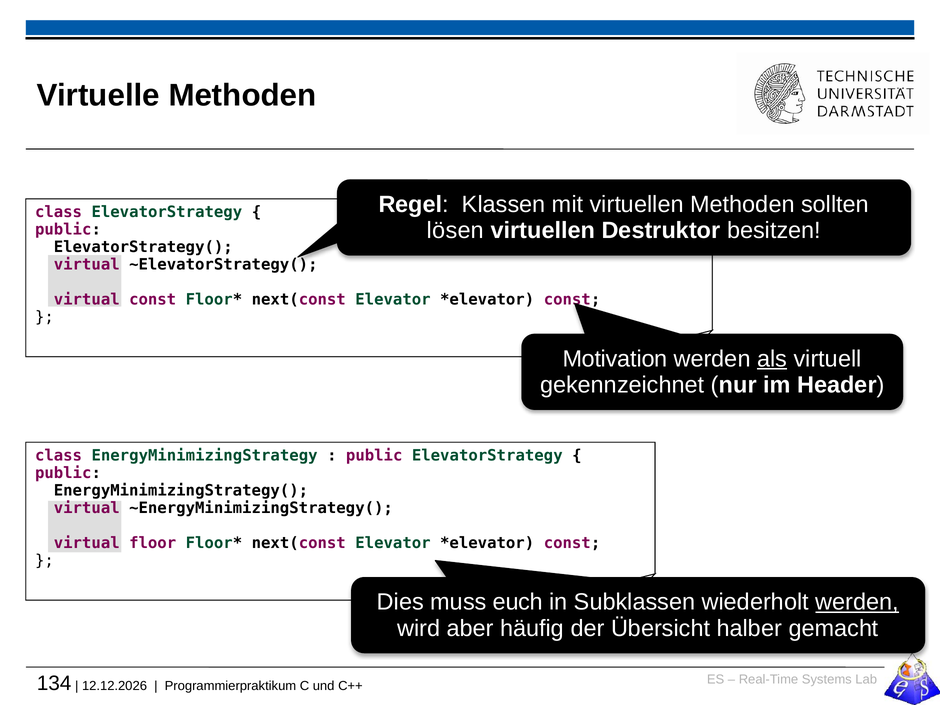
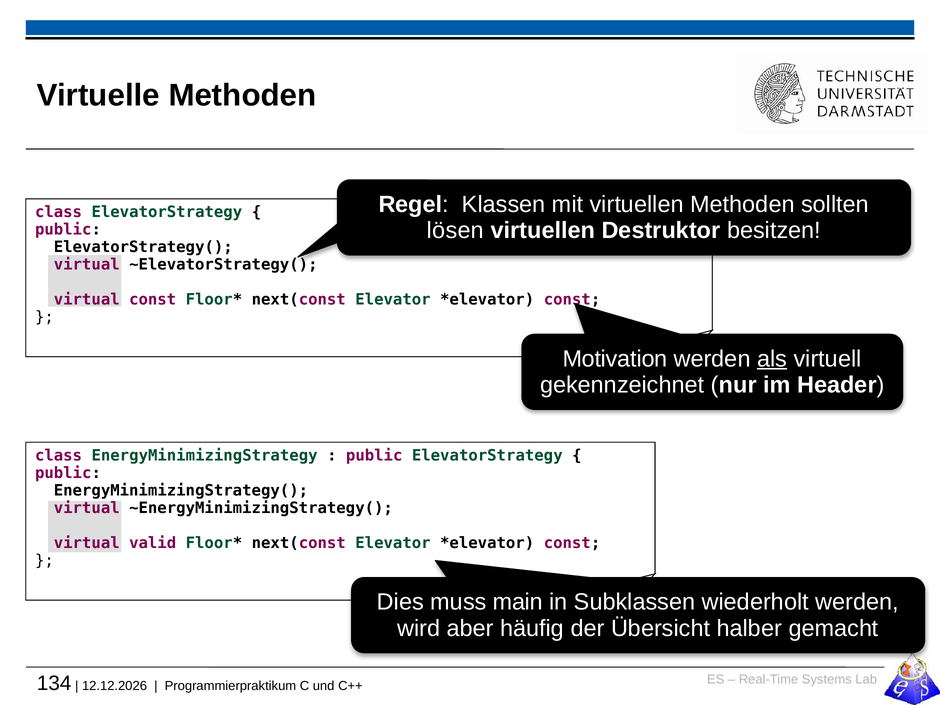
floor: floor -> valid (153, 543)
euch: euch -> main (518, 602)
werden underline: present -> none (857, 602)
